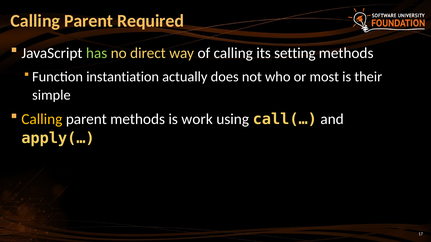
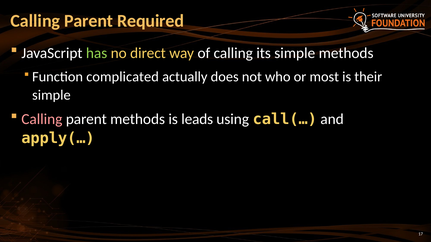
its setting: setting -> simple (295, 53)
instantiation: instantiation -> complicated (123, 77)
Calling colour: yellow -> pink (42, 119)
work: work -> leads (197, 119)
